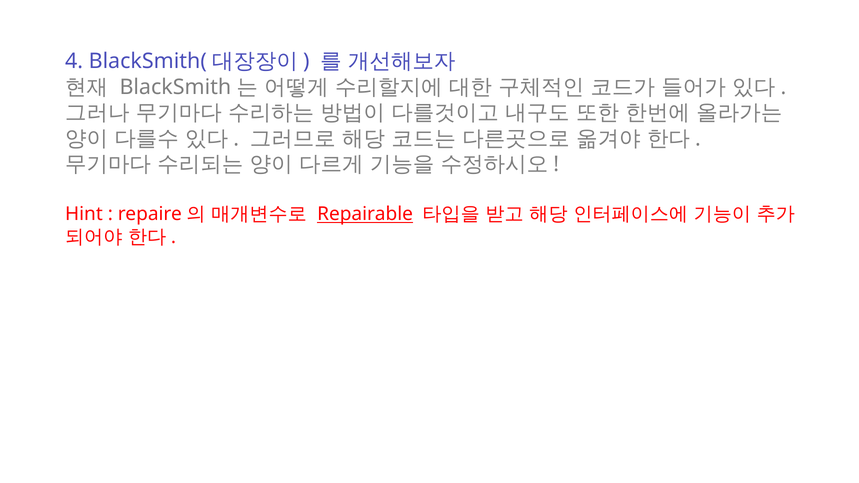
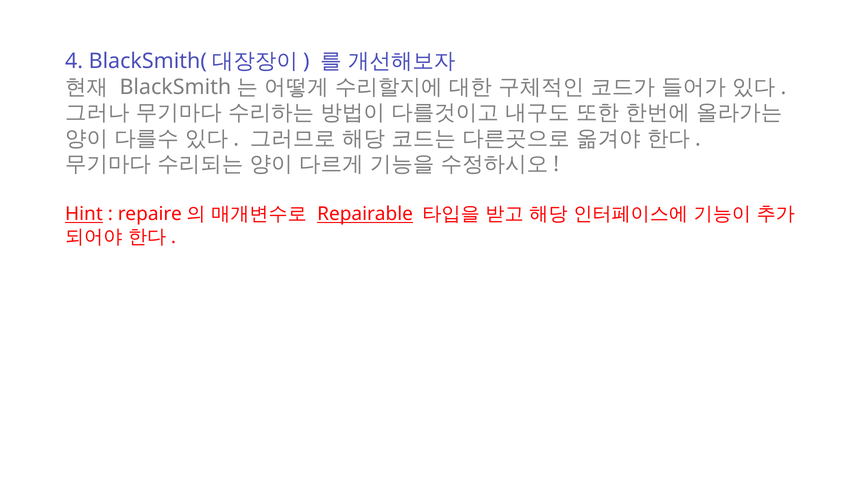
Hint underline: none -> present (84, 214)
